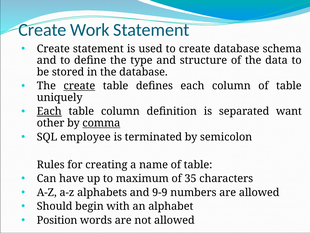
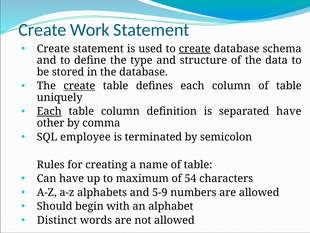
create underline: none -> present (195, 49)
separated want: want -> have (289, 111)
comma underline: present -> none (101, 123)
35: 35 -> 54 (190, 178)
9-9: 9-9 -> 5-9 (160, 192)
Position: Position -> Distinct (57, 220)
